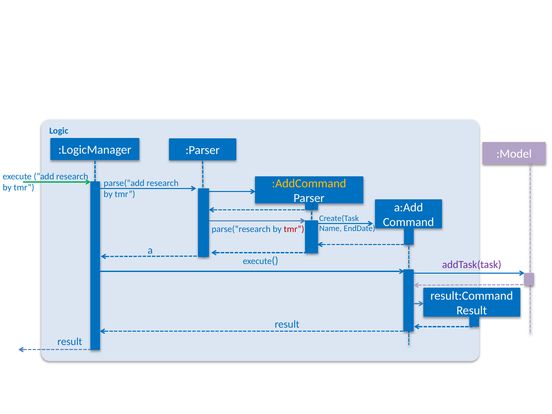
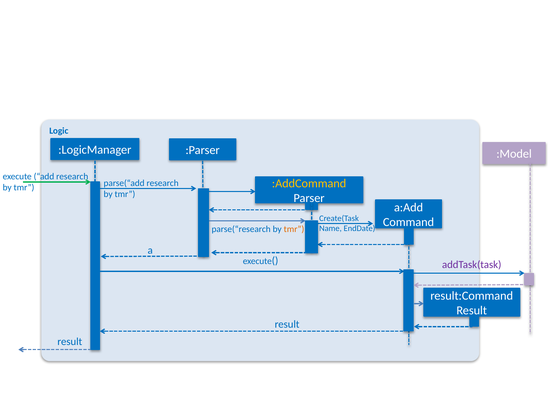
tmr colour: red -> orange (294, 229)
